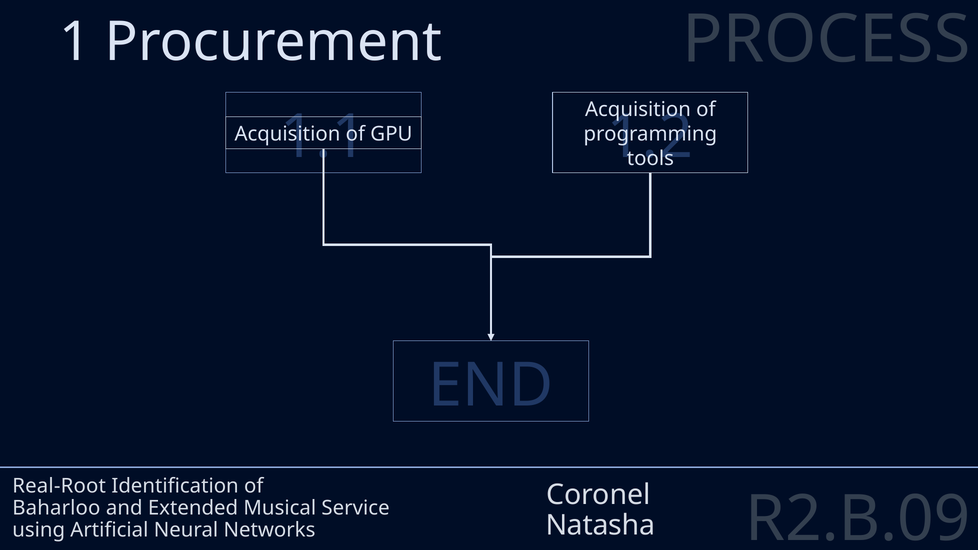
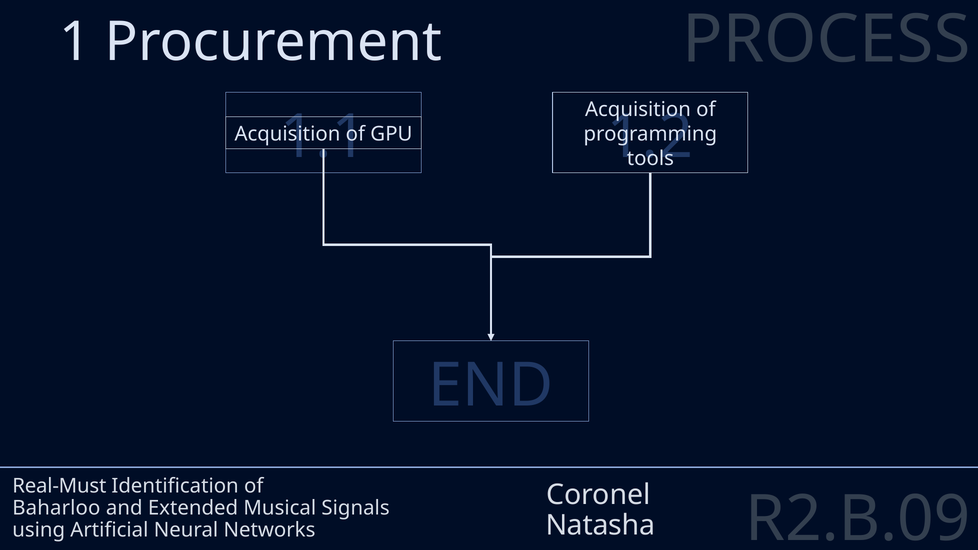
Real-Root: Real-Root -> Real-Must (59, 486)
Service: Service -> Signals (356, 508)
